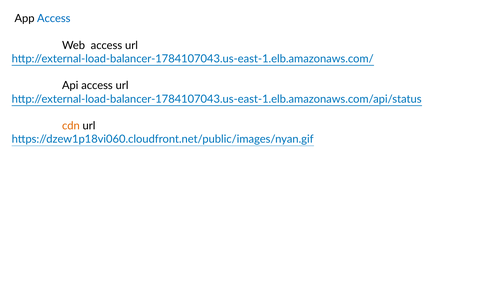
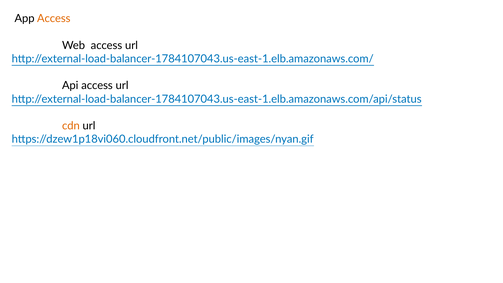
Access colour: blue -> orange (54, 19)
